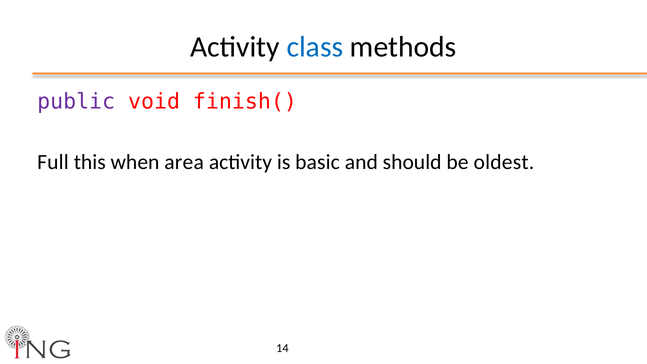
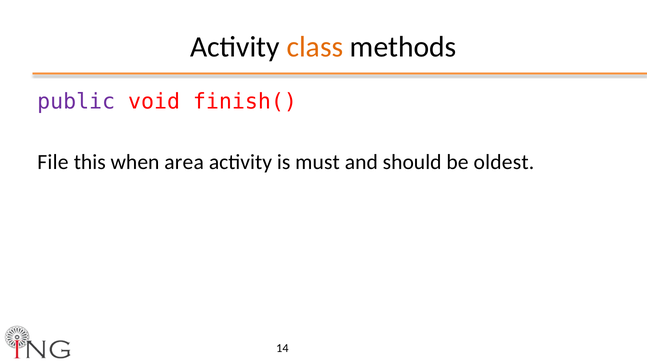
class colour: blue -> orange (315, 47)
Full: Full -> File (53, 162)
basic: basic -> must (317, 162)
